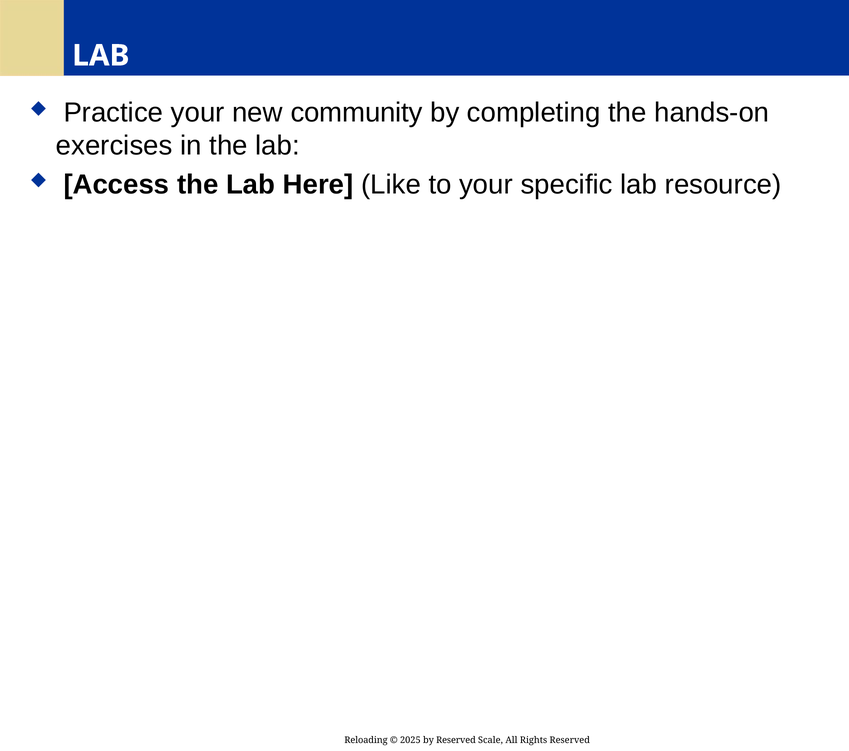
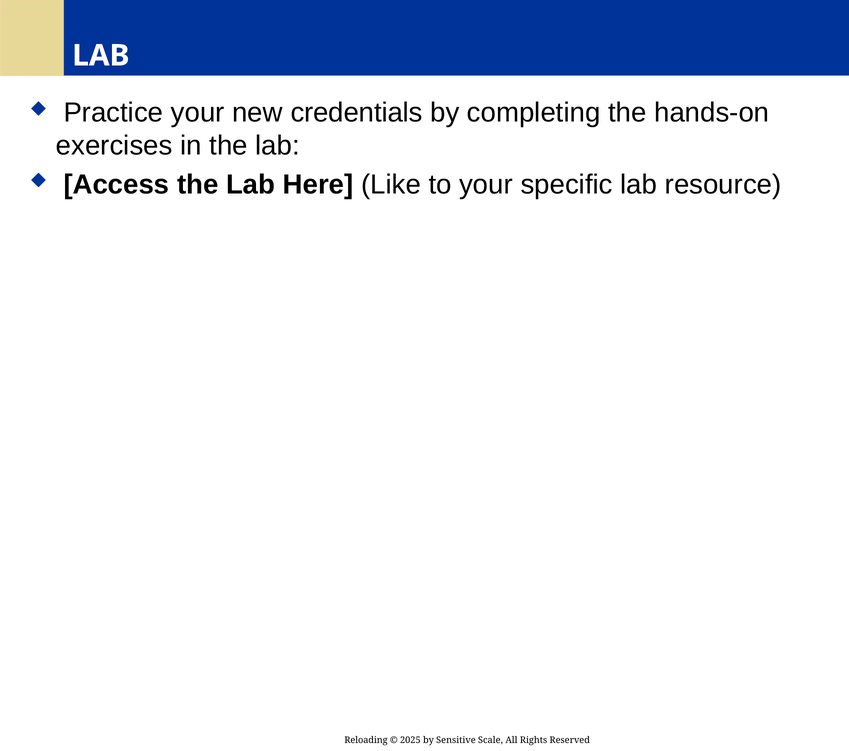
community: community -> credentials (357, 113)
by Reserved: Reserved -> Sensitive (456, 741)
